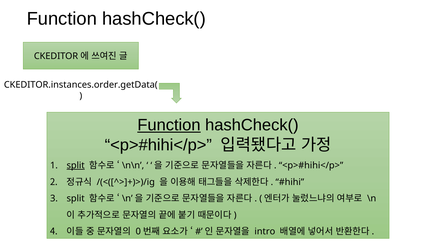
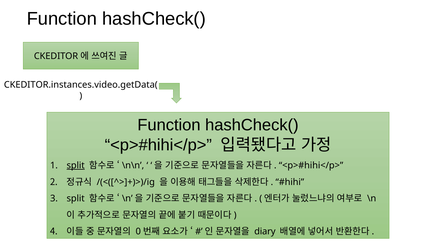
CKEDITOR.instances.order.getData(: CKEDITOR.instances.order.getData( -> CKEDITOR.instances.video.getData( (81, 85)
Function underline: present -> none (169, 125)
intro: intro -> diary (265, 231)
